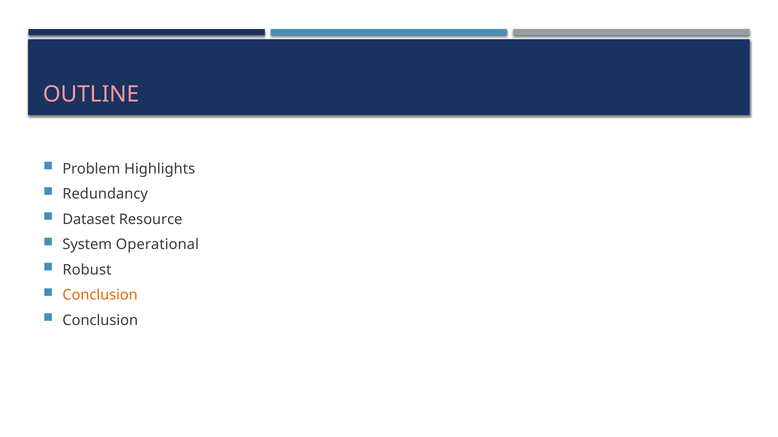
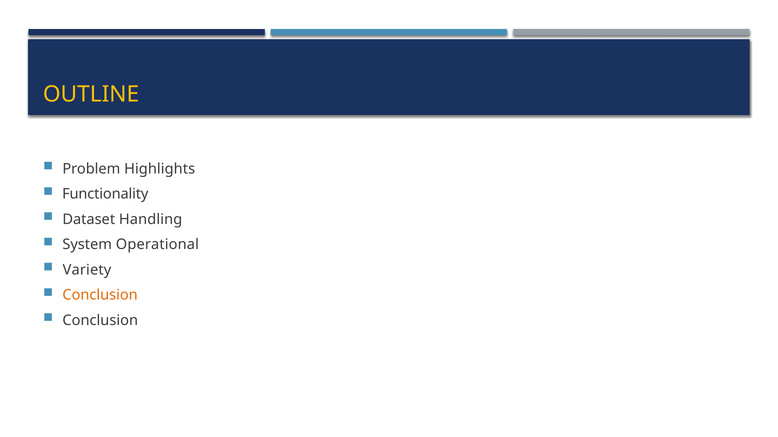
OUTLINE colour: pink -> yellow (91, 95)
Redundancy: Redundancy -> Functionality (105, 194)
Resource: Resource -> Handling (151, 220)
Robust: Robust -> Variety (87, 270)
